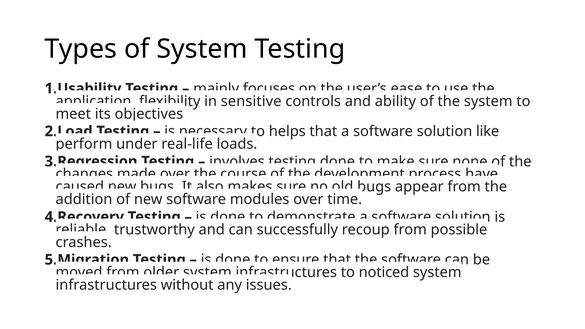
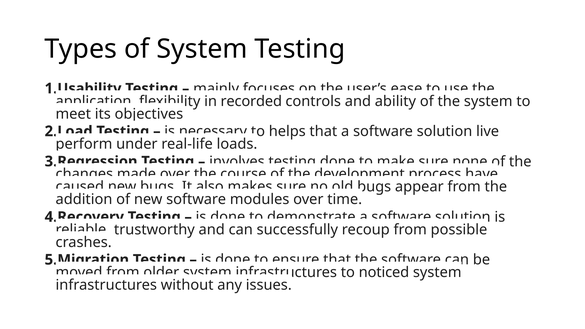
sensitive: sensitive -> recorded (251, 101)
like: like -> live (488, 131)
